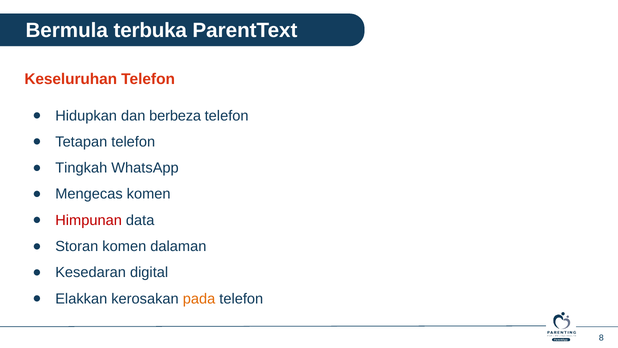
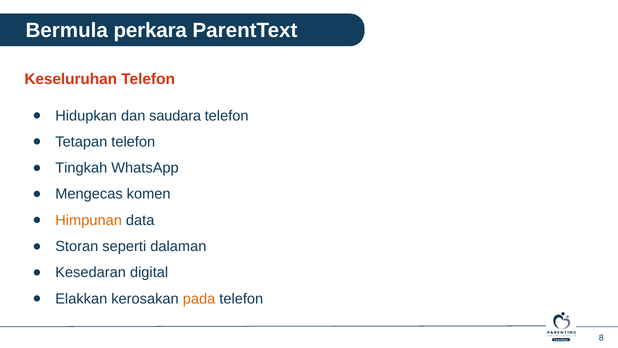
terbuka: terbuka -> perkara (150, 30)
berbeza: berbeza -> saudara (175, 116)
Himpunan colour: red -> orange (89, 220)
Storan komen: komen -> seperti (124, 246)
